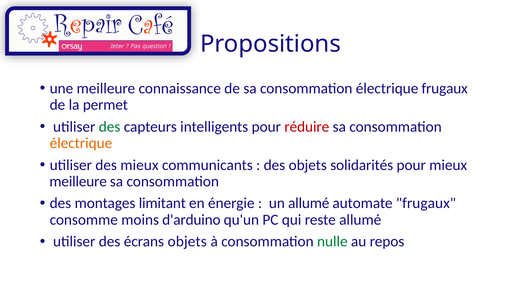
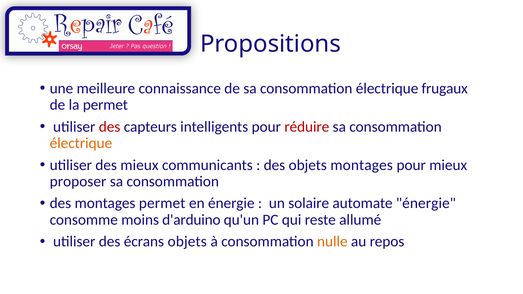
des colour: green -> red (110, 127)
objets solidarités: solidarités -> montages (362, 165)
meilleure: meilleure -> proposer (78, 182)
montages limitant: limitant -> permet (162, 203)
un allumé: allumé -> solaire (309, 203)
automate frugaux: frugaux -> énergie (426, 203)
nulle colour: green -> orange (332, 242)
